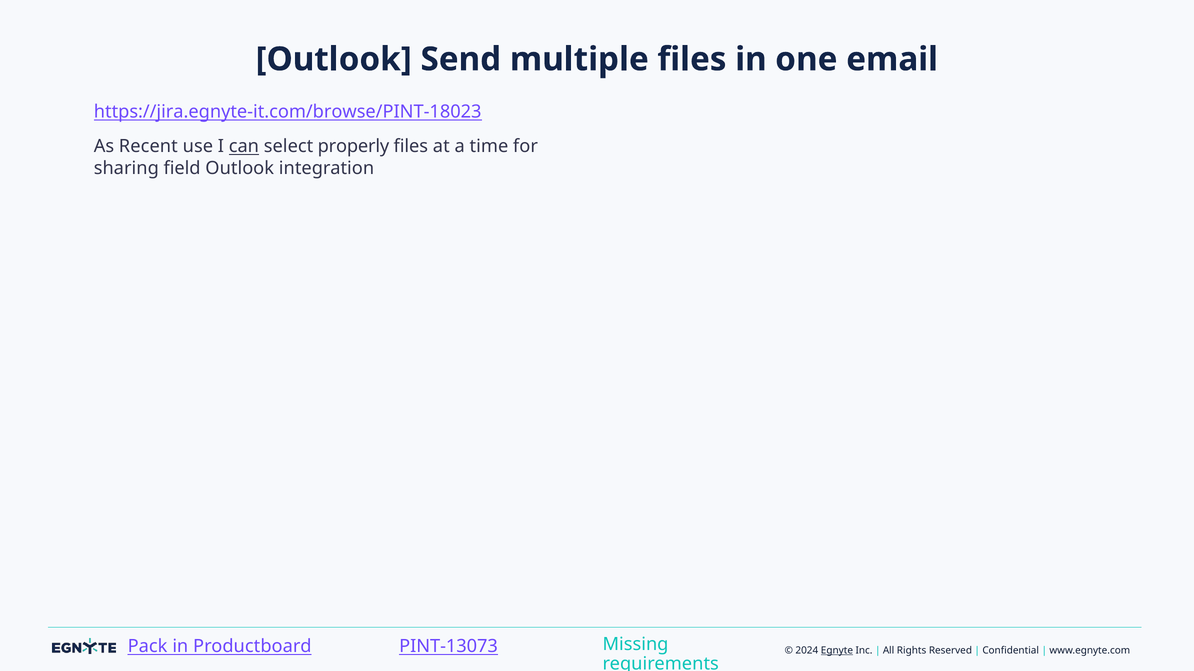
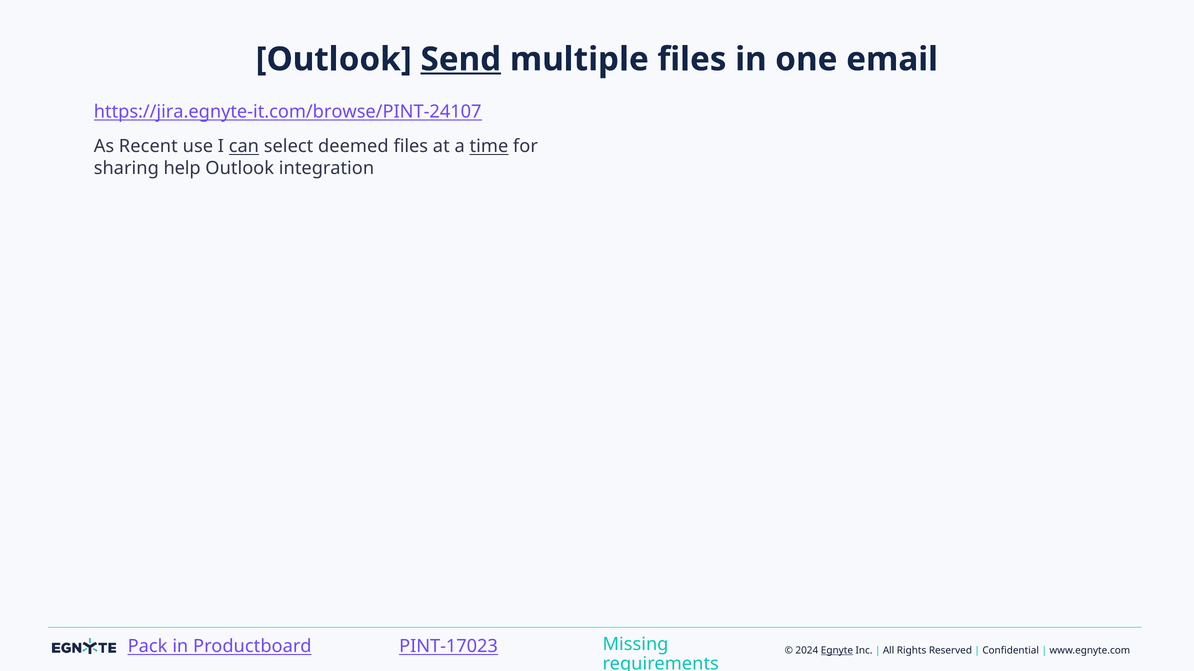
Send underline: none -> present (461, 59)
https://jira.egnyte-it.com/browse/PINT-18023: https://jira.egnyte-it.com/browse/PINT-18023 -> https://jira.egnyte-it.com/browse/PINT-24107 (288, 112)
properly: properly -> deemed (353, 147)
time underline: none -> present (489, 147)
field: field -> help (182, 169)
PINT-13073: PINT-13073 -> PINT-17023 (449, 647)
